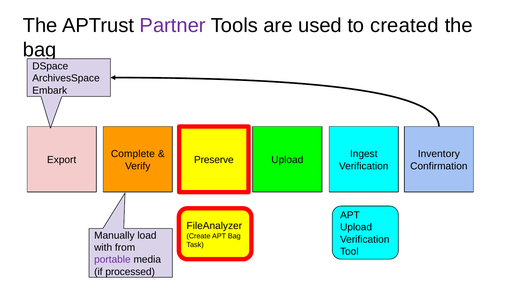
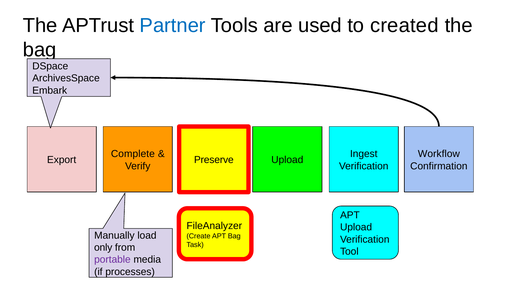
Partner colour: purple -> blue (173, 26)
Inventory: Inventory -> Workflow (439, 154)
with: with -> only (103, 247)
processed: processed -> processes (130, 272)
